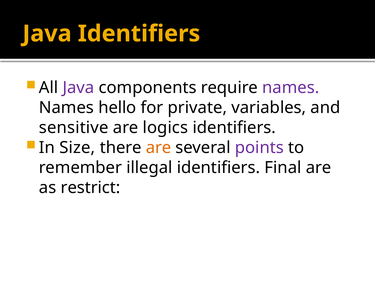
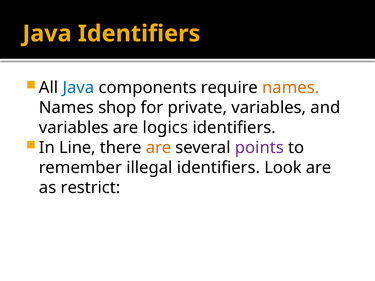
Java colour: purple -> blue (78, 88)
names colour: purple -> orange (291, 88)
hello: hello -> shop (117, 108)
sensitive: sensitive -> variables (74, 128)
Size: Size -> Line (77, 148)
Final: Final -> Look (283, 168)
